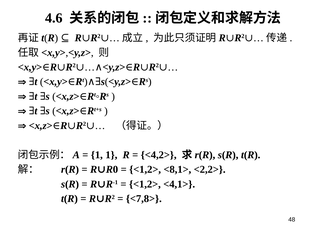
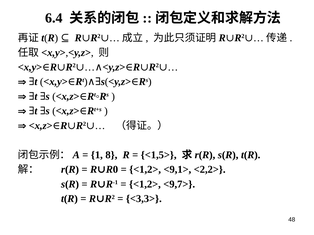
4.6: 4.6 -> 6.4 (54, 18)
1 1: 1 -> 8 (111, 155)
<4,2>: <4,2> -> <1,5> (159, 155)
<8,1>: <8,1> -> <9,1> (177, 170)
<4,1>: <4,1> -> <9,7> (179, 185)
<7,8>: <7,8> -> <3,3> (144, 199)
